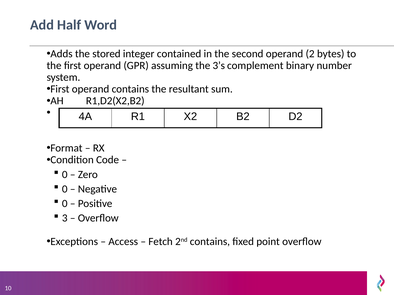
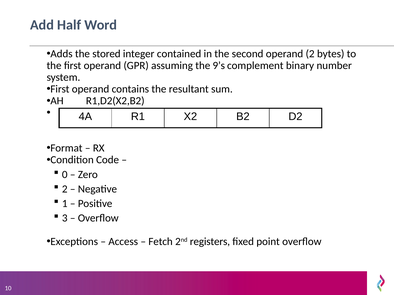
3’s: 3’s -> 9’s (219, 66)
0: 0 -> 2 (65, 189)
0: 0 -> 1 (65, 204)
2nd contains: contains -> registers (210, 242)
